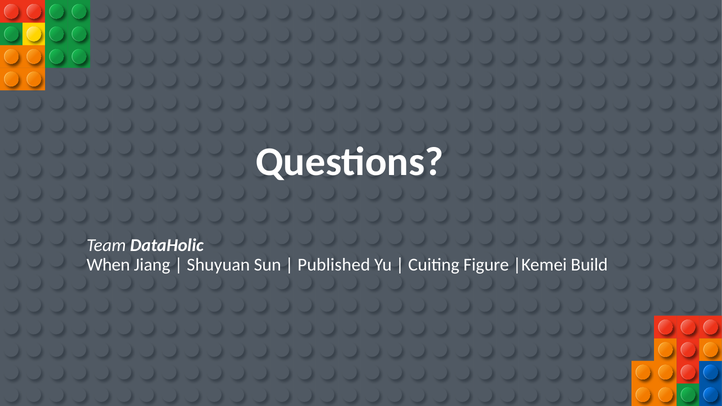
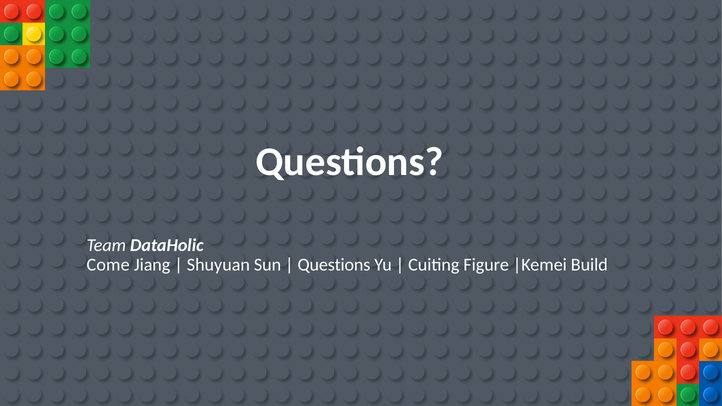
When: When -> Come (108, 265)
Published: Published -> Questions (334, 265)
